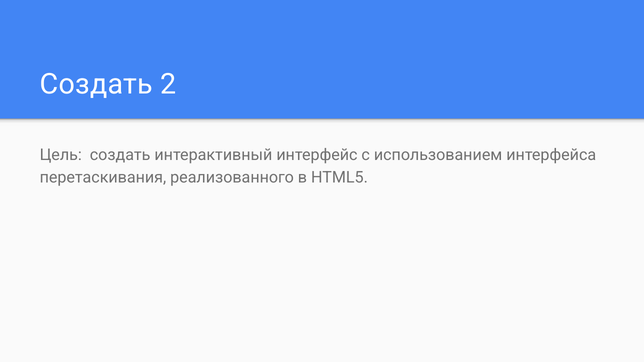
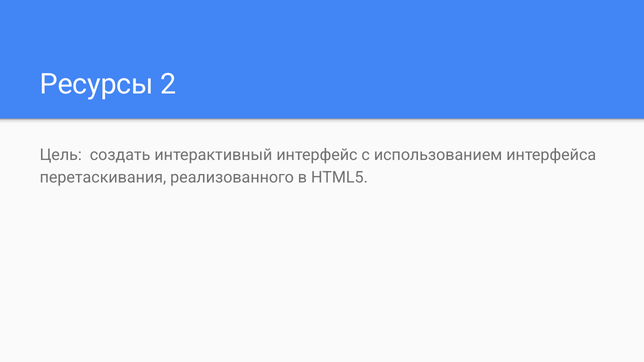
Создать: Создать -> Ресурсы (97, 84)
